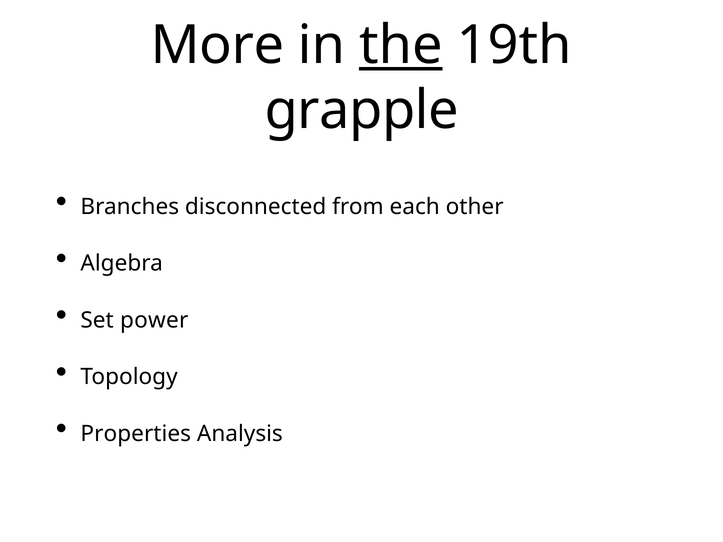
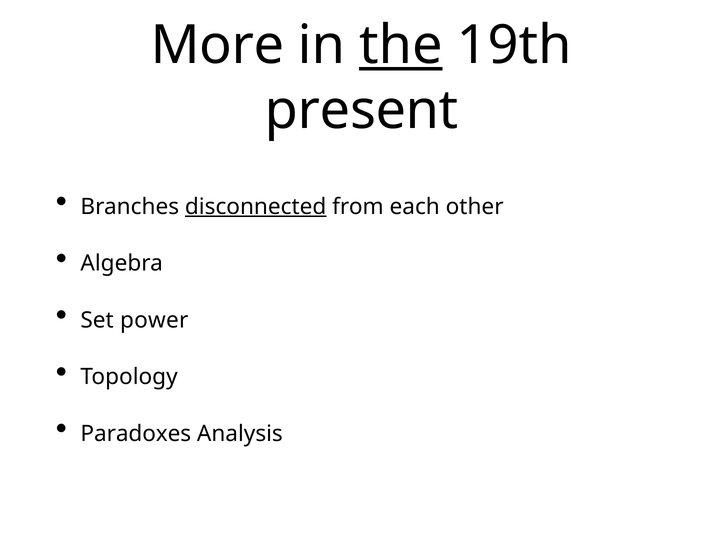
grapple: grapple -> present (362, 110)
disconnected underline: none -> present (256, 207)
Properties: Properties -> Paradoxes (136, 434)
